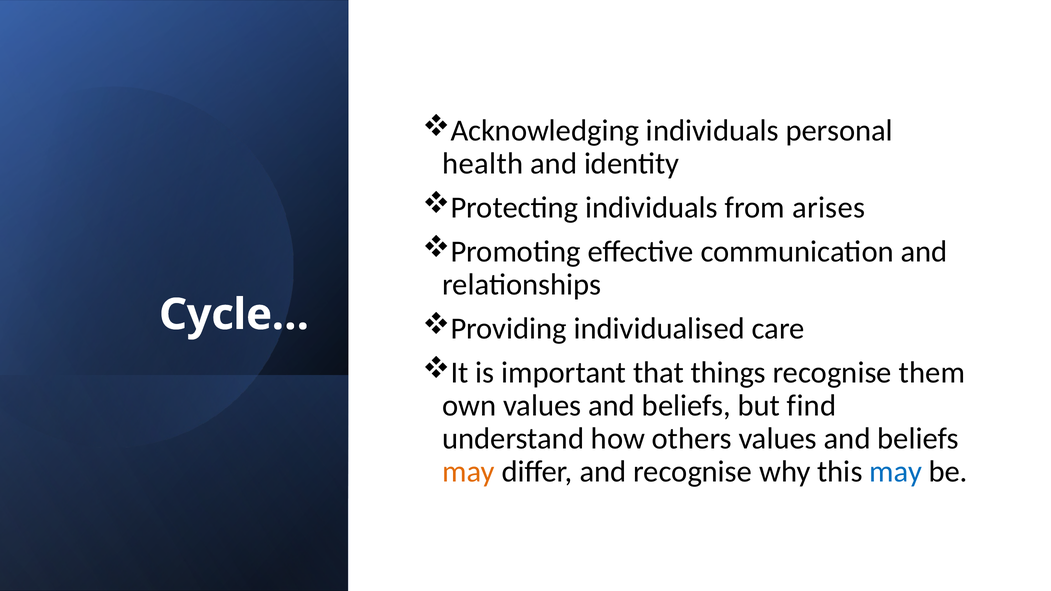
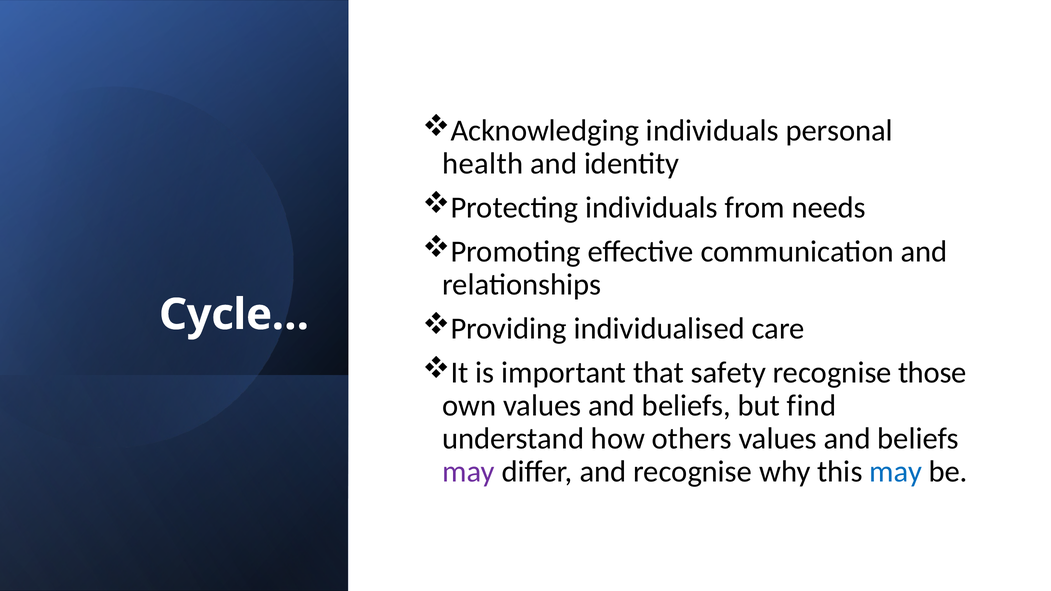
arises: arises -> needs (829, 208)
things: things -> safety (728, 373)
them: them -> those (932, 373)
may colour: orange -> purple (469, 472)
